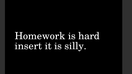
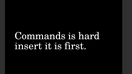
Homework: Homework -> Commands (40, 36)
silly: silly -> first (76, 46)
